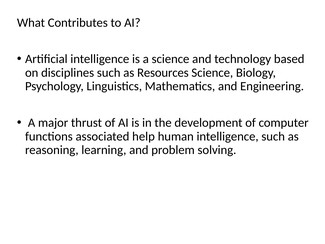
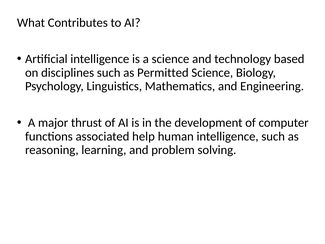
Resources: Resources -> Permitted (163, 73)
